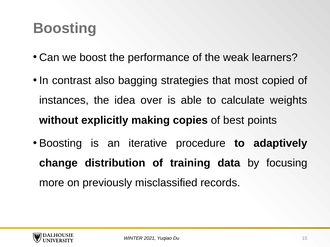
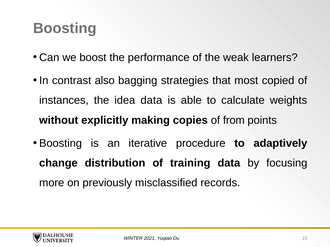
idea over: over -> data (151, 101)
best: best -> from (234, 120)
